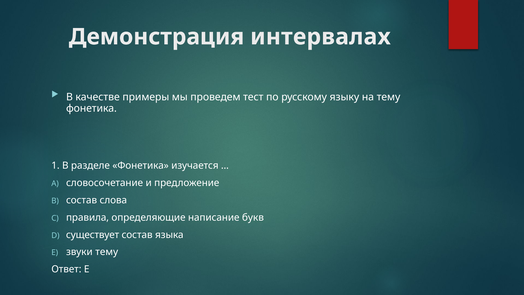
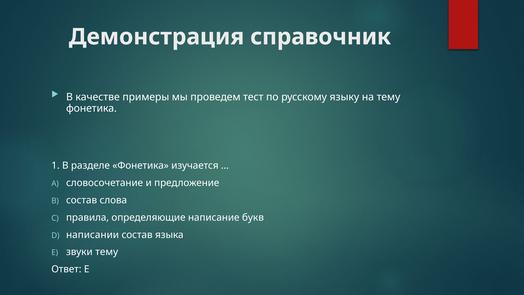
интервалах: интервалах -> справочник (321, 37)
существует: существует -> написании (93, 235)
